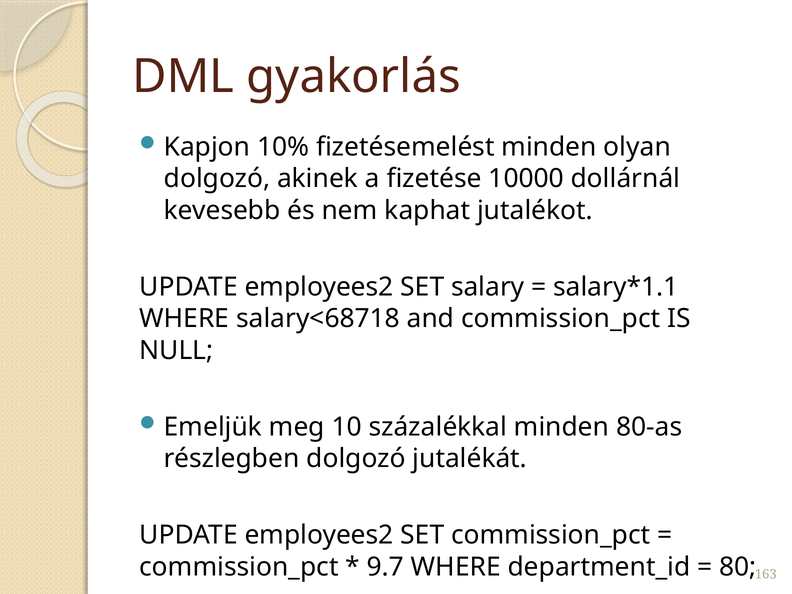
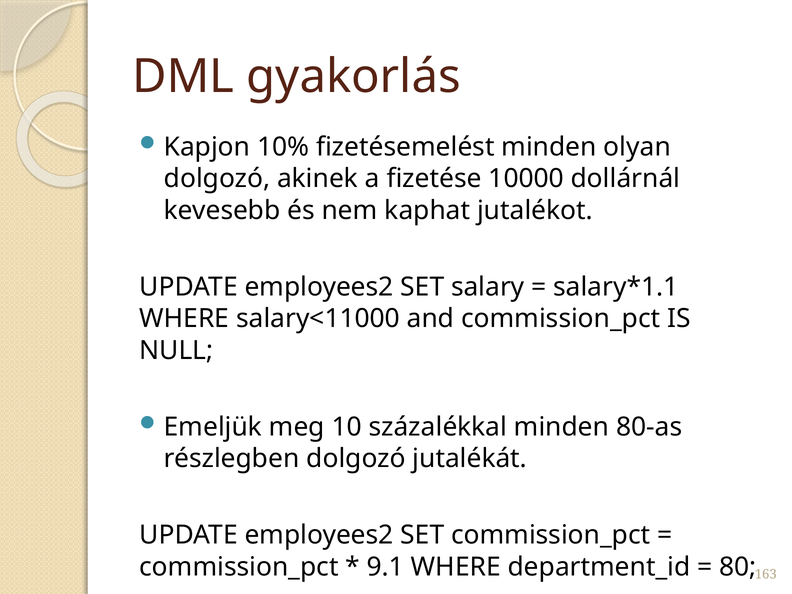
salary<68718: salary<68718 -> salary<11000 (318, 319)
9.7: 9.7 -> 9.1 (385, 567)
